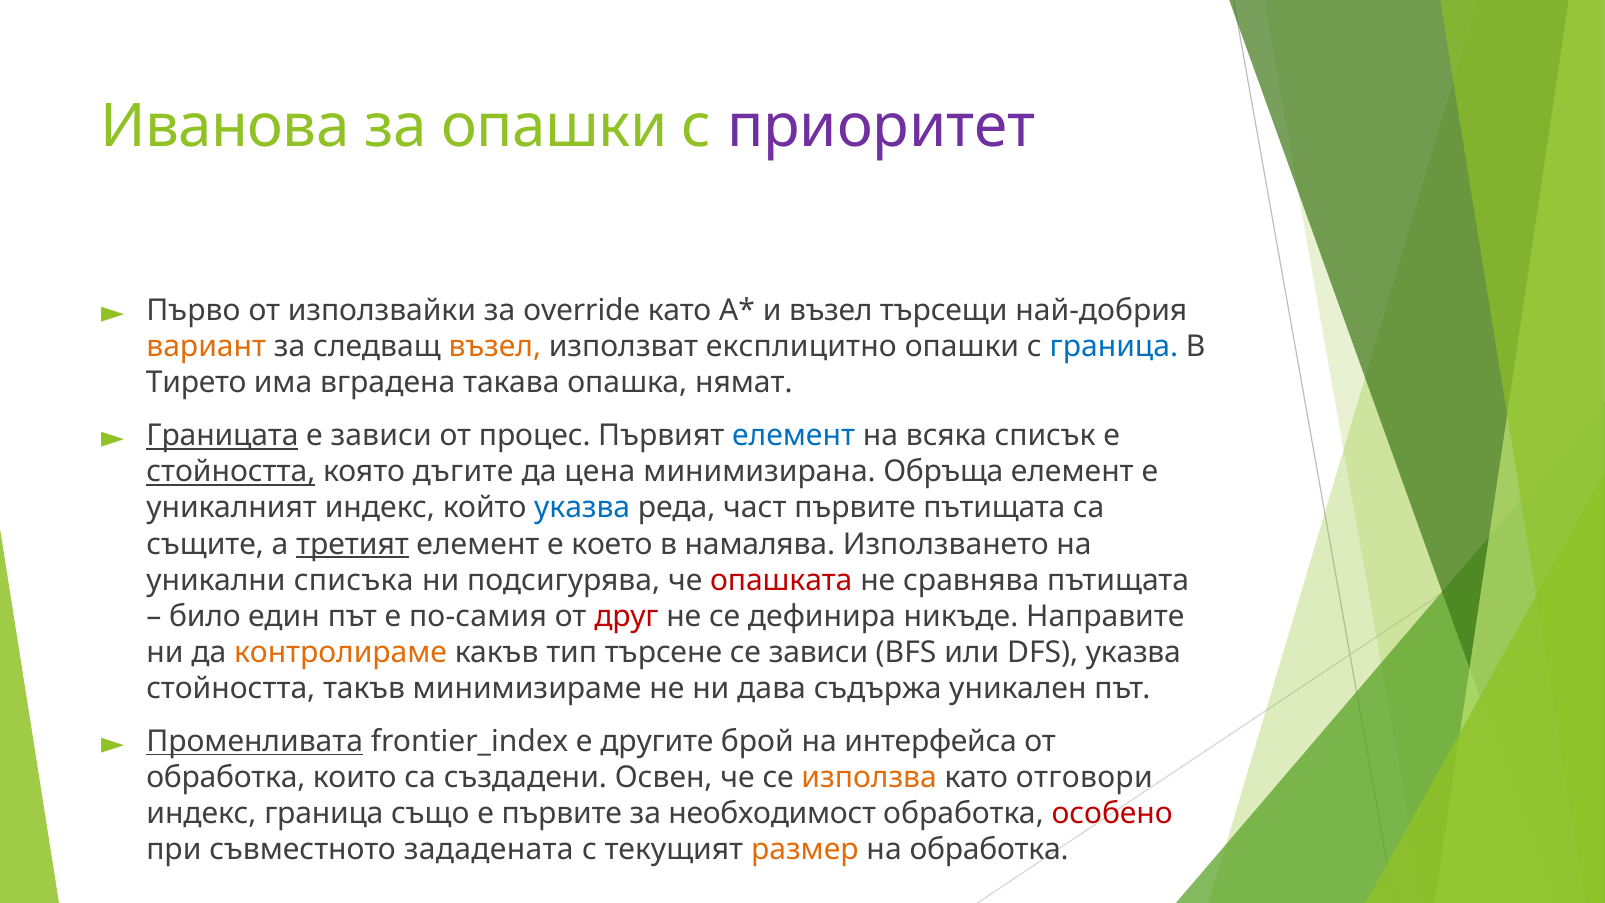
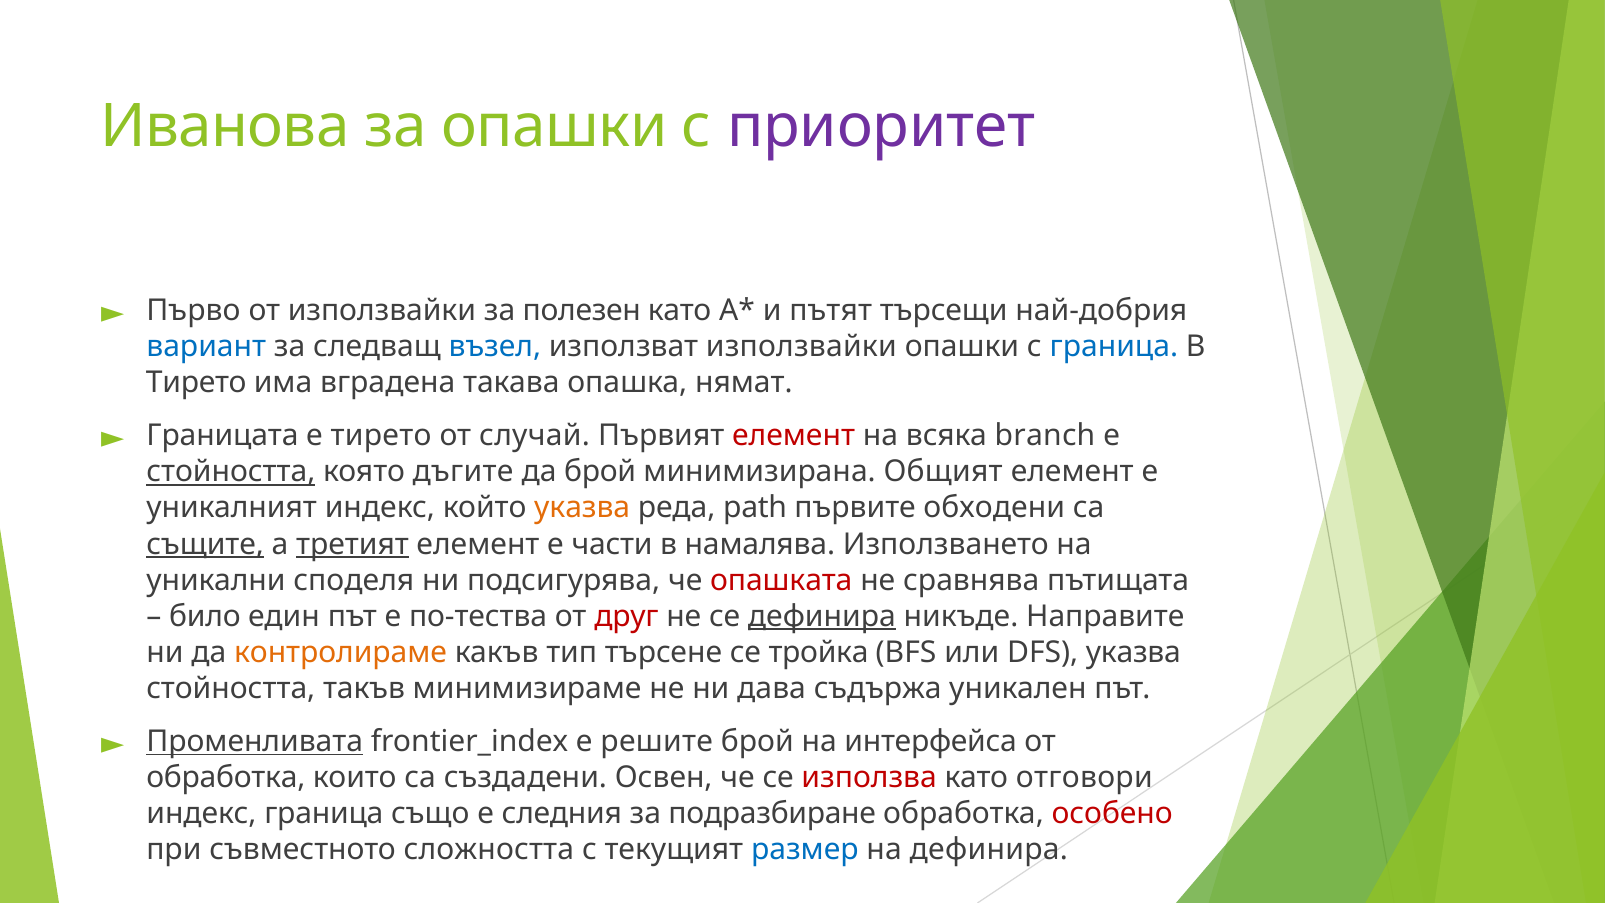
override: override -> полезен (582, 311)
и възел: възел -> пътят (831, 311)
вариант colour: orange -> blue (206, 347)
възел colour: orange -> blue (495, 347)
използват експлицитно: експлицитно -> използвайки (801, 347)
Границата underline: present -> none (222, 436)
е зависи: зависи -> тирето (381, 436)
процес: процес -> случай (535, 436)
елемент colour: blue -> red (794, 436)
списък: списък -> branch (1045, 436)
да цена: цена -> брой (600, 472)
Обръща: Обръща -> Общият (943, 472)
указва colour: blue -> orange (582, 508)
част: част -> path (755, 508)
първите пътищата: пътищата -> обходени (994, 508)
същите underline: none -> present (205, 544)
което: което -> части (612, 544)
списъка: списъка -> споделя (354, 580)
по-самия: по-самия -> по-тества (478, 616)
дефинира underline: none -> present (822, 616)
се зависи: зависи -> тройка (819, 652)
другите: другите -> решите (657, 741)
използва colour: orange -> red (869, 777)
е първите: първите -> следния (562, 814)
необходимост: необходимост -> подразбиране (772, 814)
зададената: зададената -> сложността (489, 850)
размер colour: orange -> blue (805, 850)
на обработка: обработка -> дефинира (989, 850)
